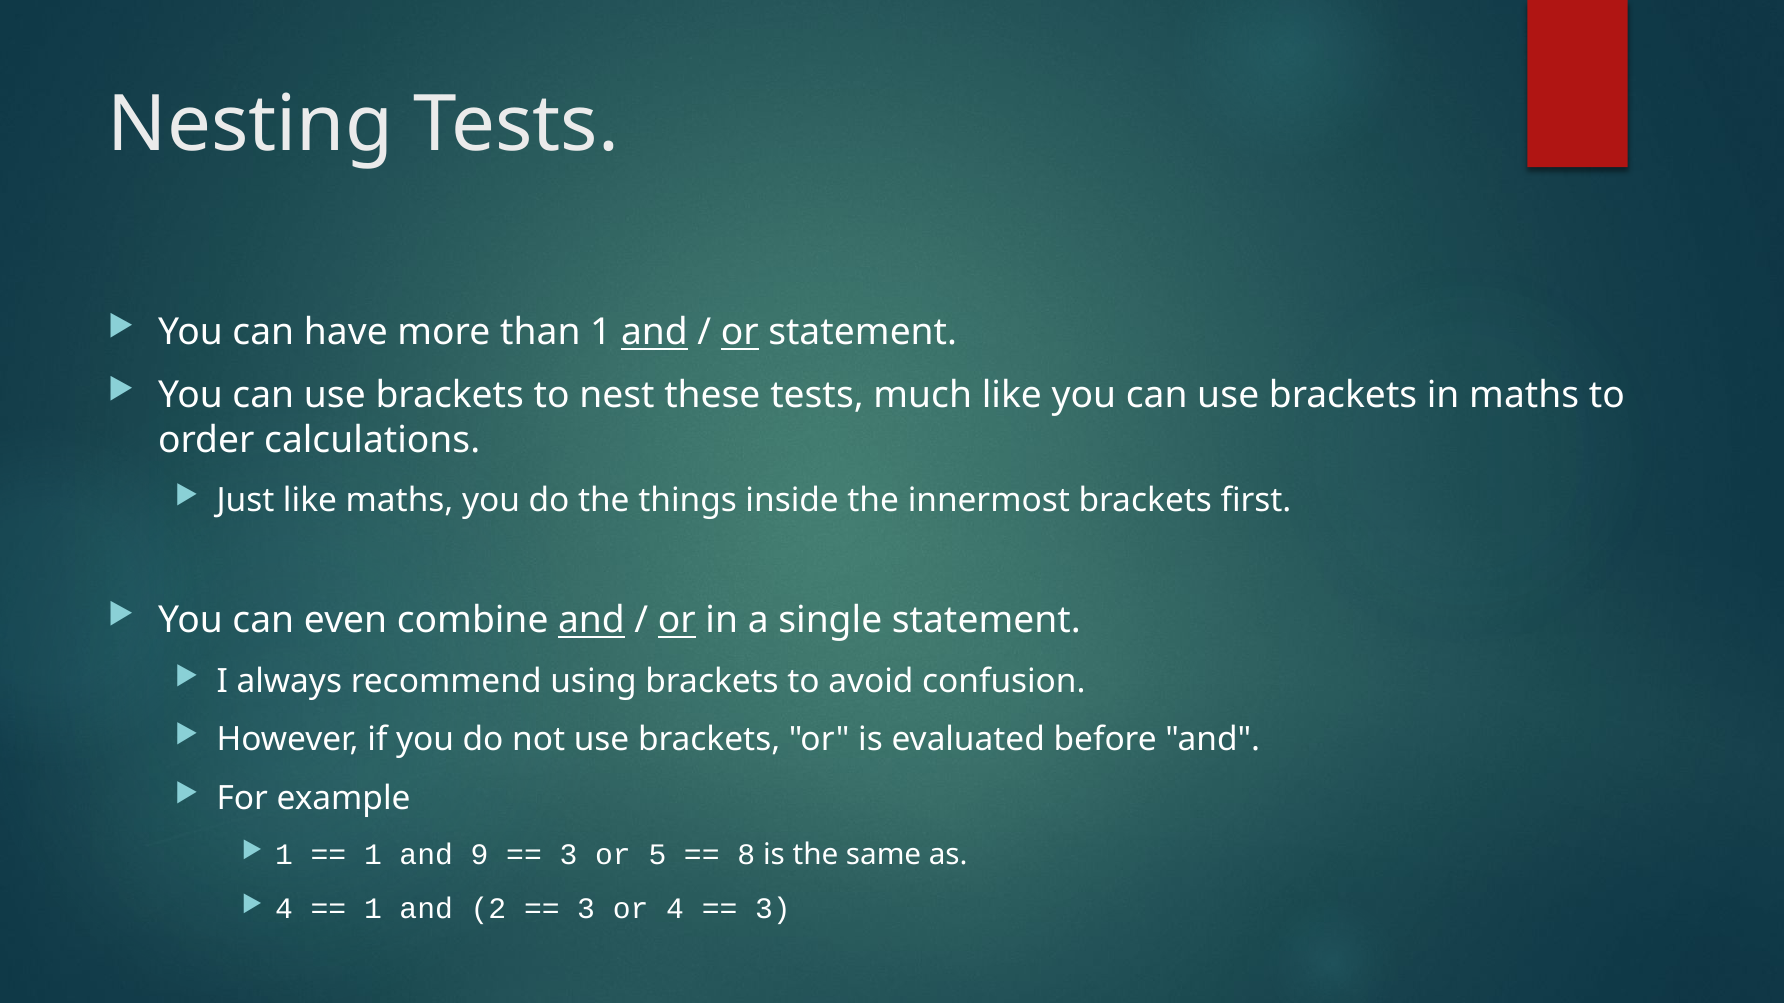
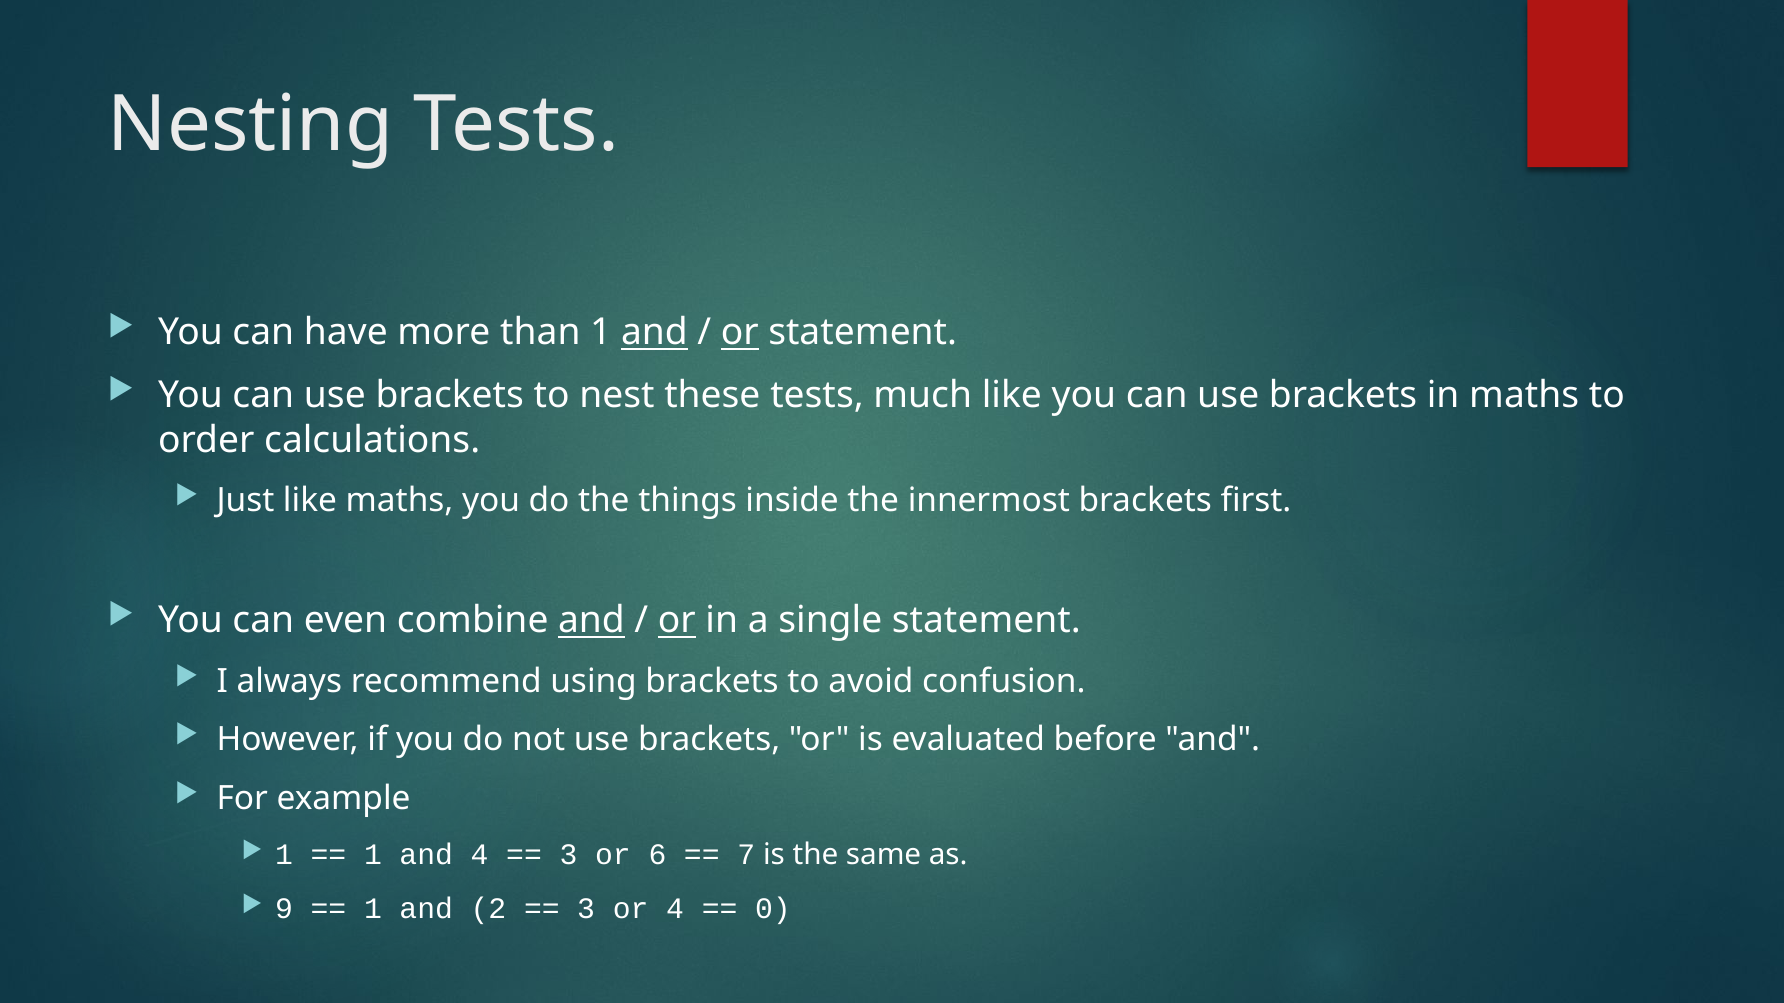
and 9: 9 -> 4 (479, 855)
5: 5 -> 6 (657, 855)
8: 8 -> 7 (746, 855)
4: 4 -> 9 (284, 909)
3: 3 -> 0 (773, 909)
